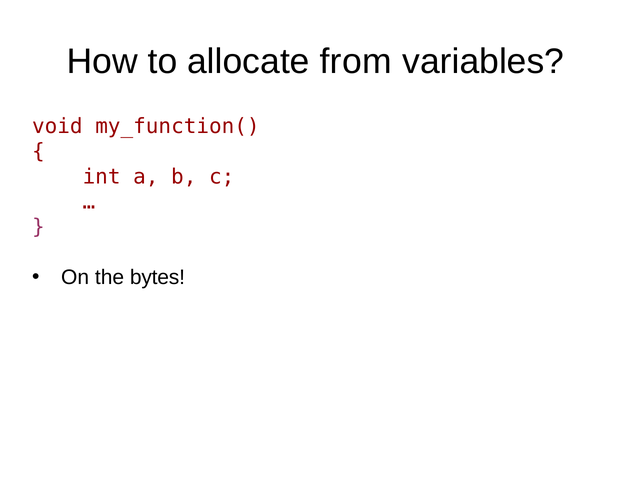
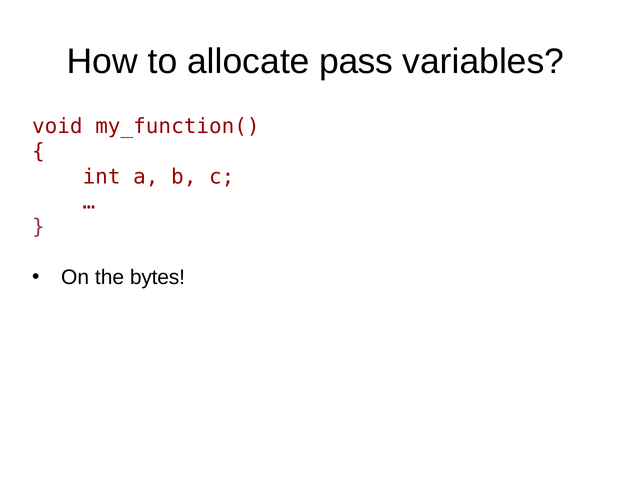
from: from -> pass (356, 62)
